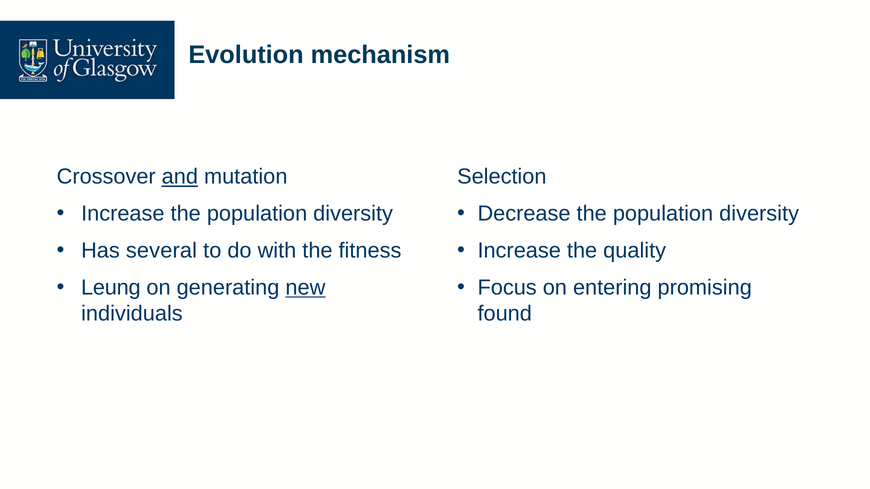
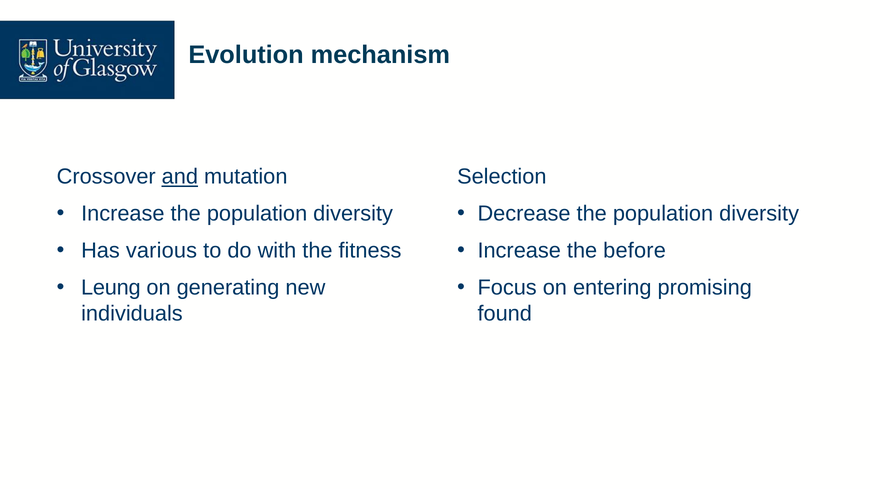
several: several -> various (161, 251)
quality: quality -> before (635, 251)
new underline: present -> none (305, 288)
